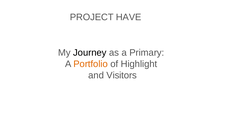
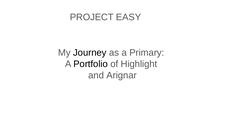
HAVE: HAVE -> EASY (129, 17)
Portfolio colour: orange -> black (91, 64)
Visitors: Visitors -> Arignar (122, 75)
